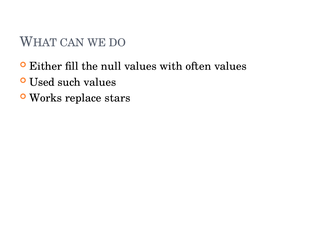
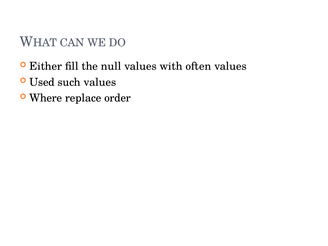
Works: Works -> Where (46, 98)
stars: stars -> order (118, 98)
